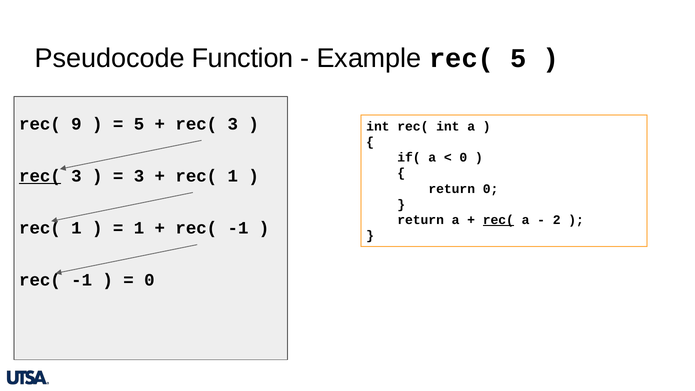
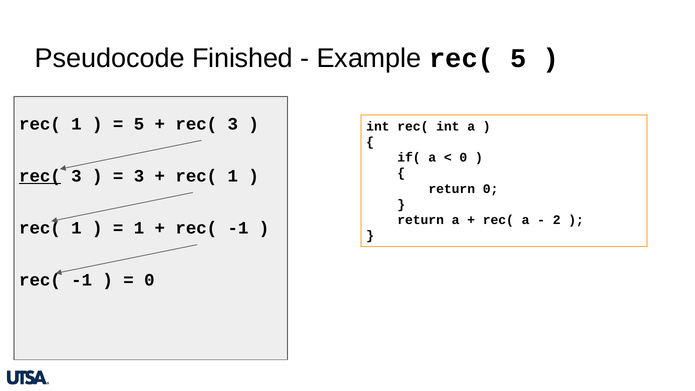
Function: Function -> Finished (243, 58)
9: 9 -> 1 (76, 124)
rec( underline: present -> none (498, 220)
